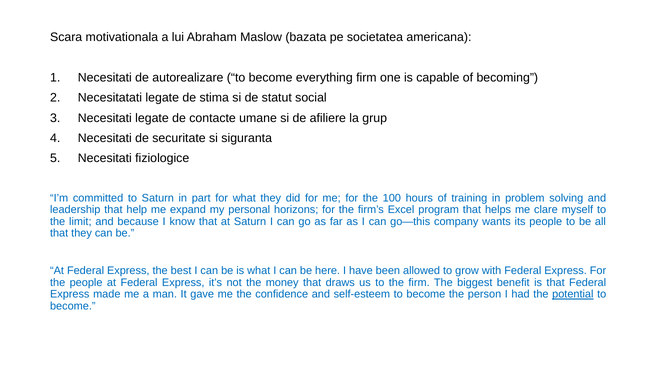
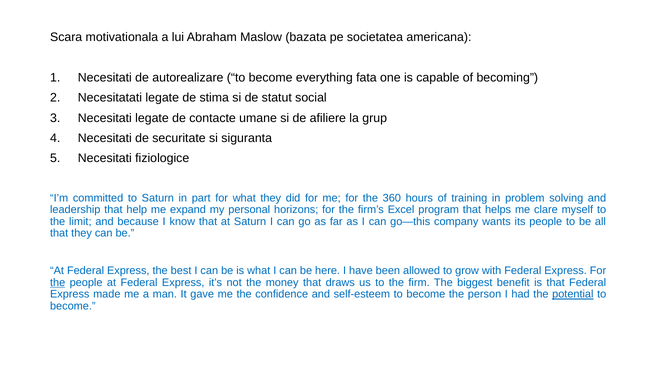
everything firm: firm -> fata (366, 77)
100: 100 -> 360 (392, 198)
the underline: none -> present (58, 282)
